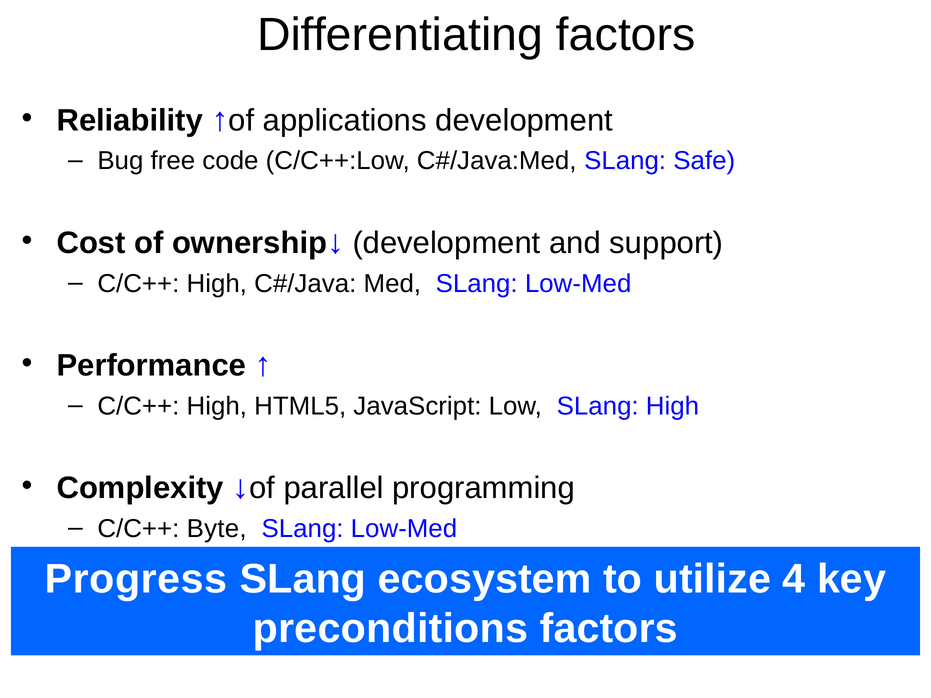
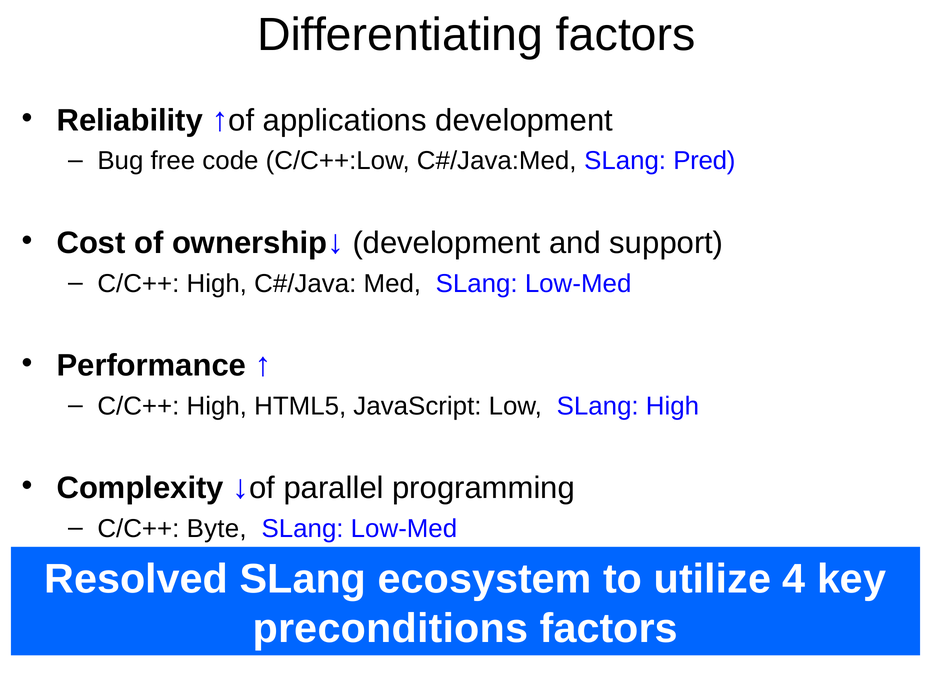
Safe: Safe -> Pred (704, 161)
Progress: Progress -> Resolved (136, 579)
